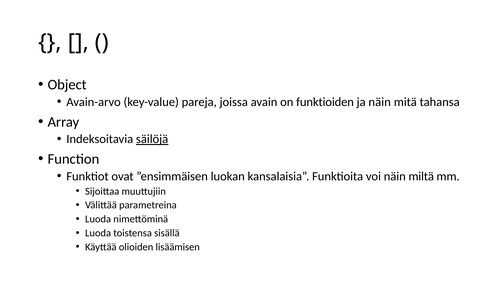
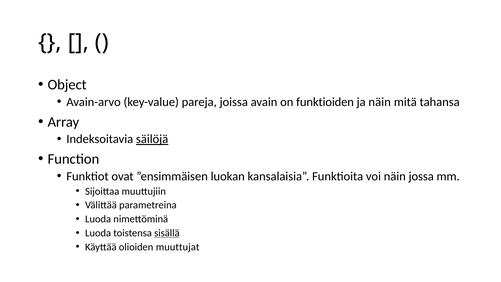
miltä: miltä -> jossa (421, 176)
sisällä underline: none -> present (167, 233)
lisäämisen: lisäämisen -> muuttujat (178, 247)
